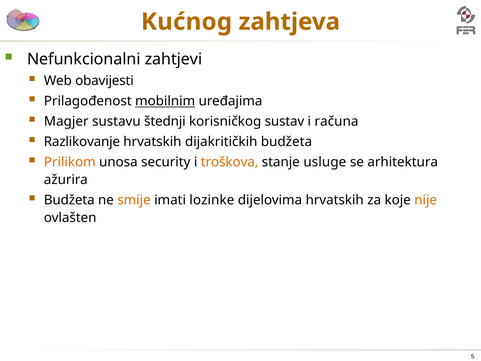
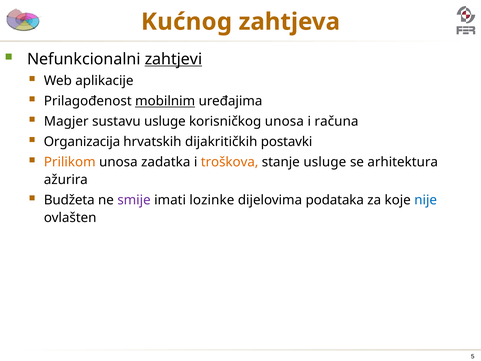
zahtjevi underline: none -> present (174, 59)
obavijesti: obavijesti -> aplikacije (104, 81)
sustavu štednji: štednji -> usluge (165, 121)
korisničkog sustav: sustav -> unosa (284, 121)
Razlikovanje: Razlikovanje -> Organizacija (82, 142)
dijakritičkih budžeta: budžeta -> postavki (287, 142)
security: security -> zadatka (166, 162)
smije colour: orange -> purple (134, 200)
dijelovima hrvatskih: hrvatskih -> podataka (335, 200)
nije colour: orange -> blue (426, 200)
